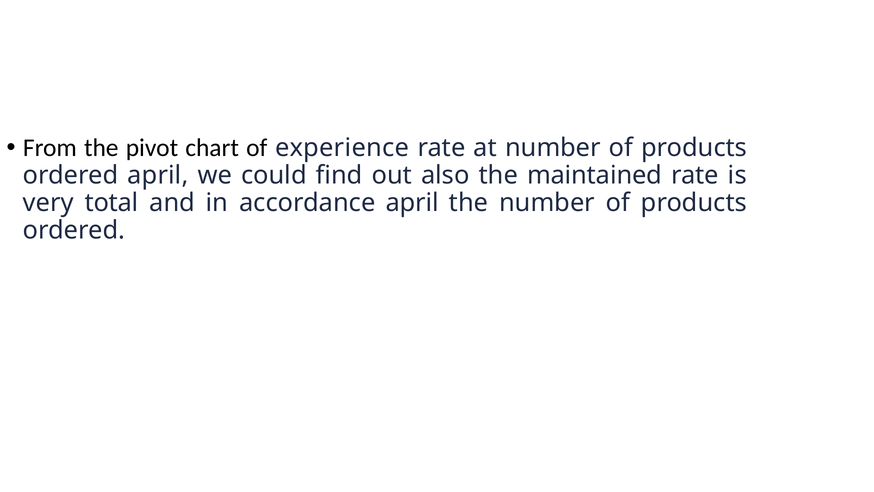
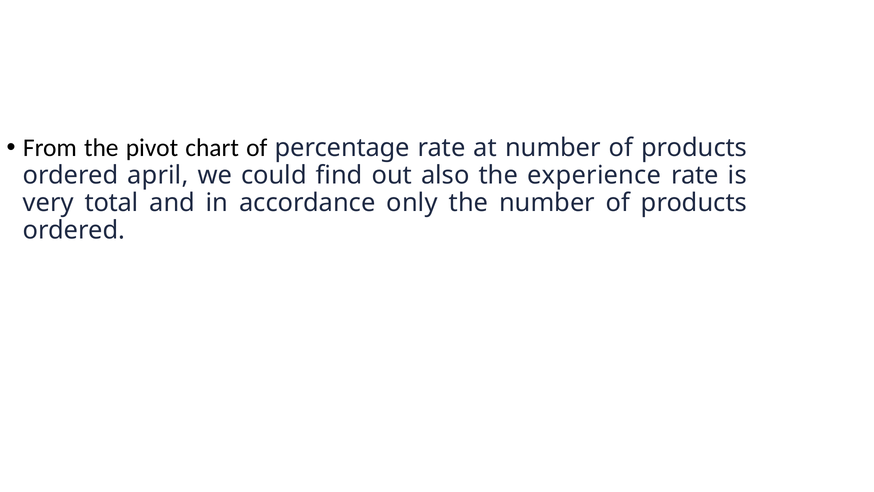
experience: experience -> percentage (342, 148)
maintained: maintained -> experience (594, 175)
accordance april: april -> only (412, 203)
